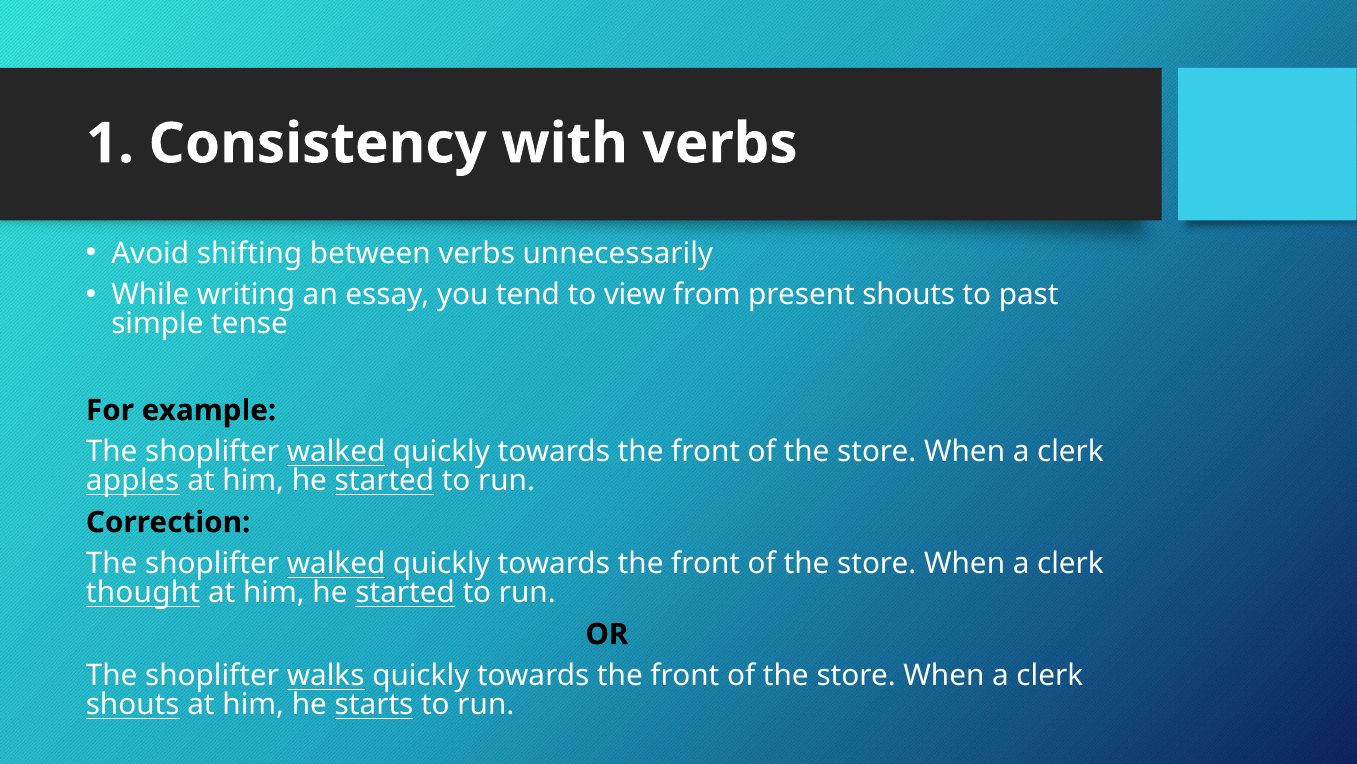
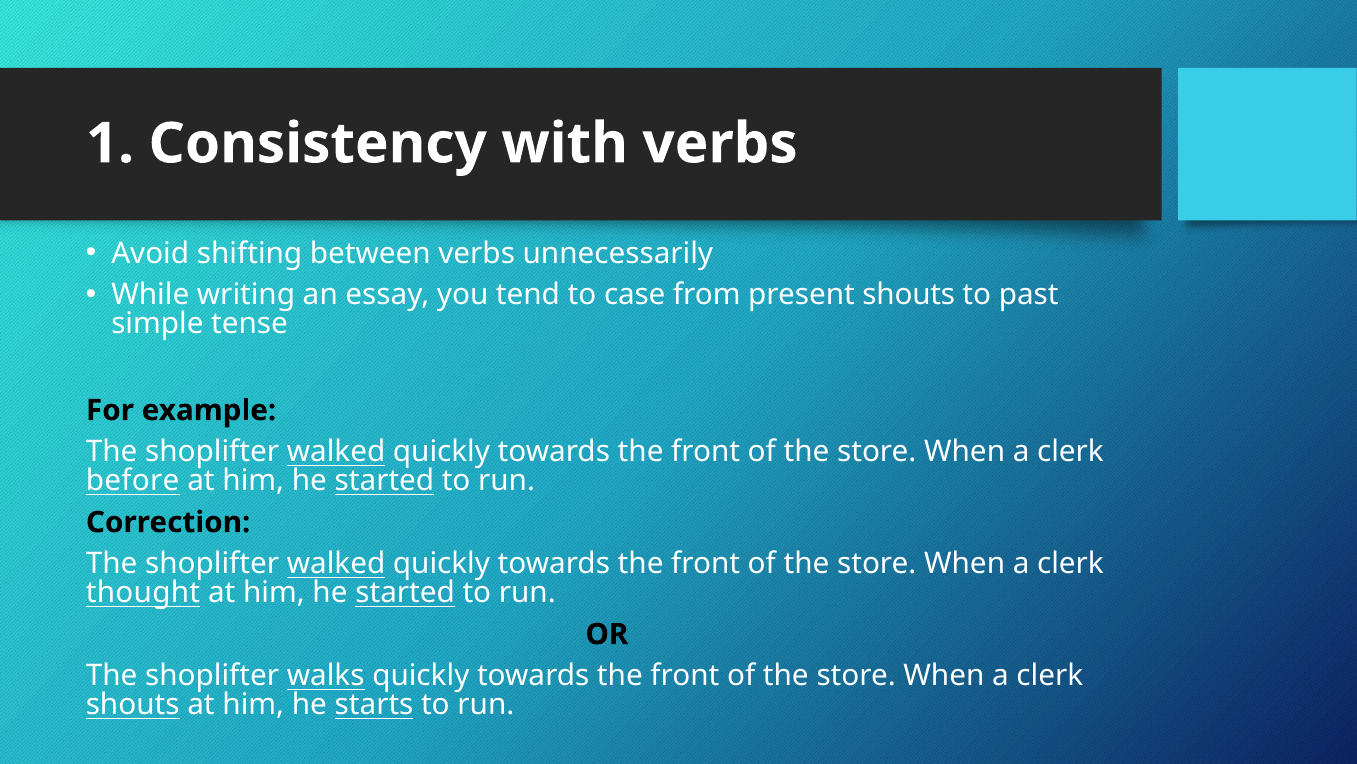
view: view -> case (635, 295)
apples: apples -> before (133, 480)
